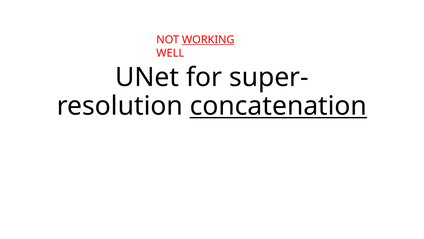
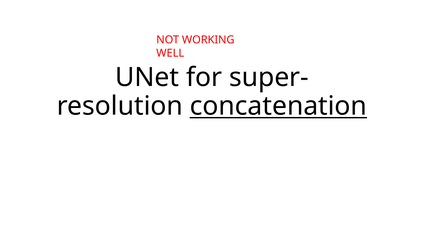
WORKING underline: present -> none (208, 40)
